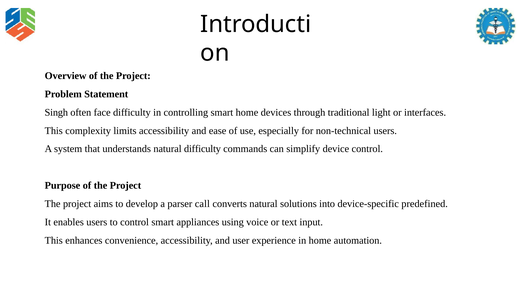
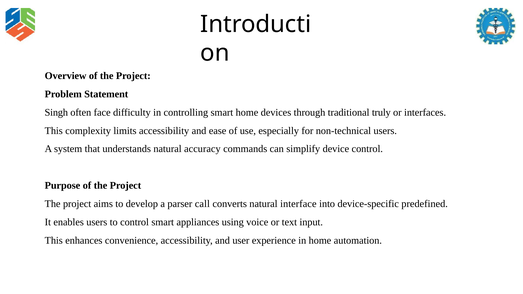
light: light -> truly (381, 112)
natural difficulty: difficulty -> accuracy (202, 149)
solutions: solutions -> interface (298, 204)
